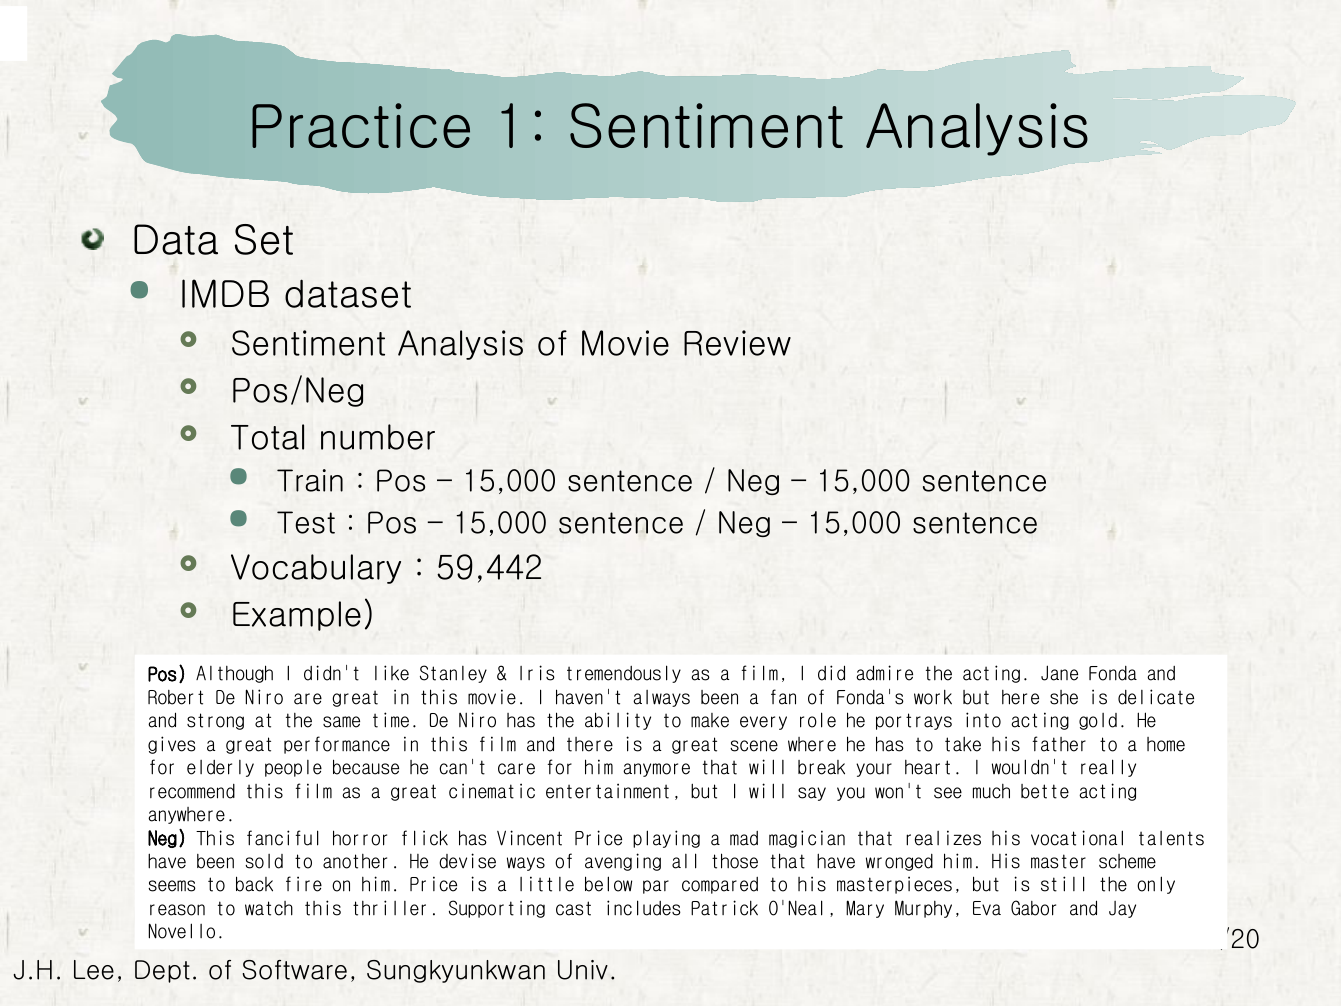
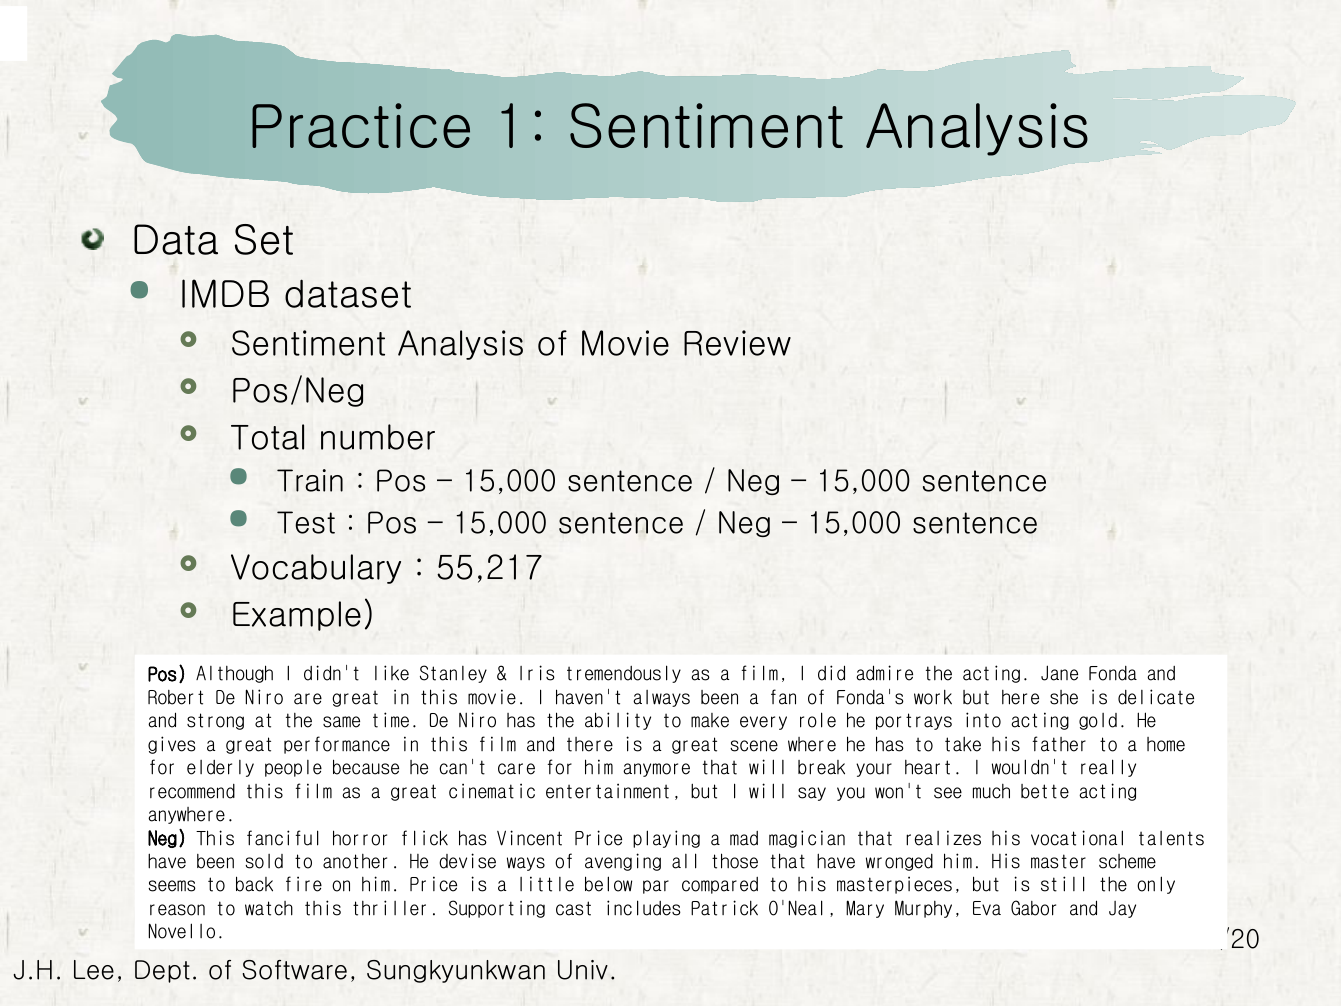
59,442: 59,442 -> 55,217 (490, 569)
